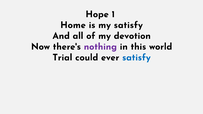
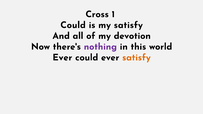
Hope: Hope -> Cross (97, 14)
Home: Home -> Could (73, 25)
Trial: Trial -> Ever (62, 58)
satisfy colour: blue -> orange (136, 58)
